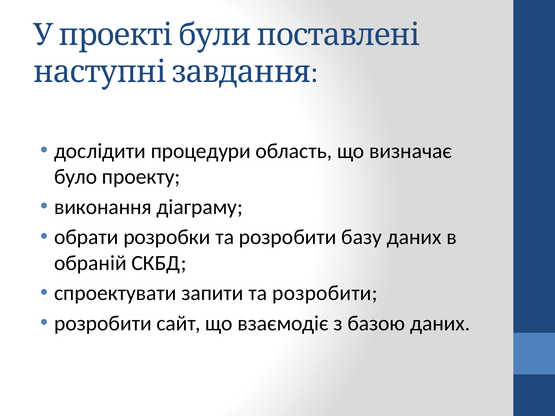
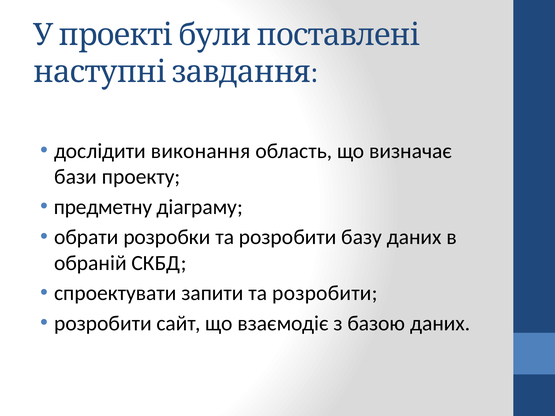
процедури: процедури -> виконання (201, 151)
було: було -> бази (76, 177)
виконання: виконання -> предметну (103, 207)
